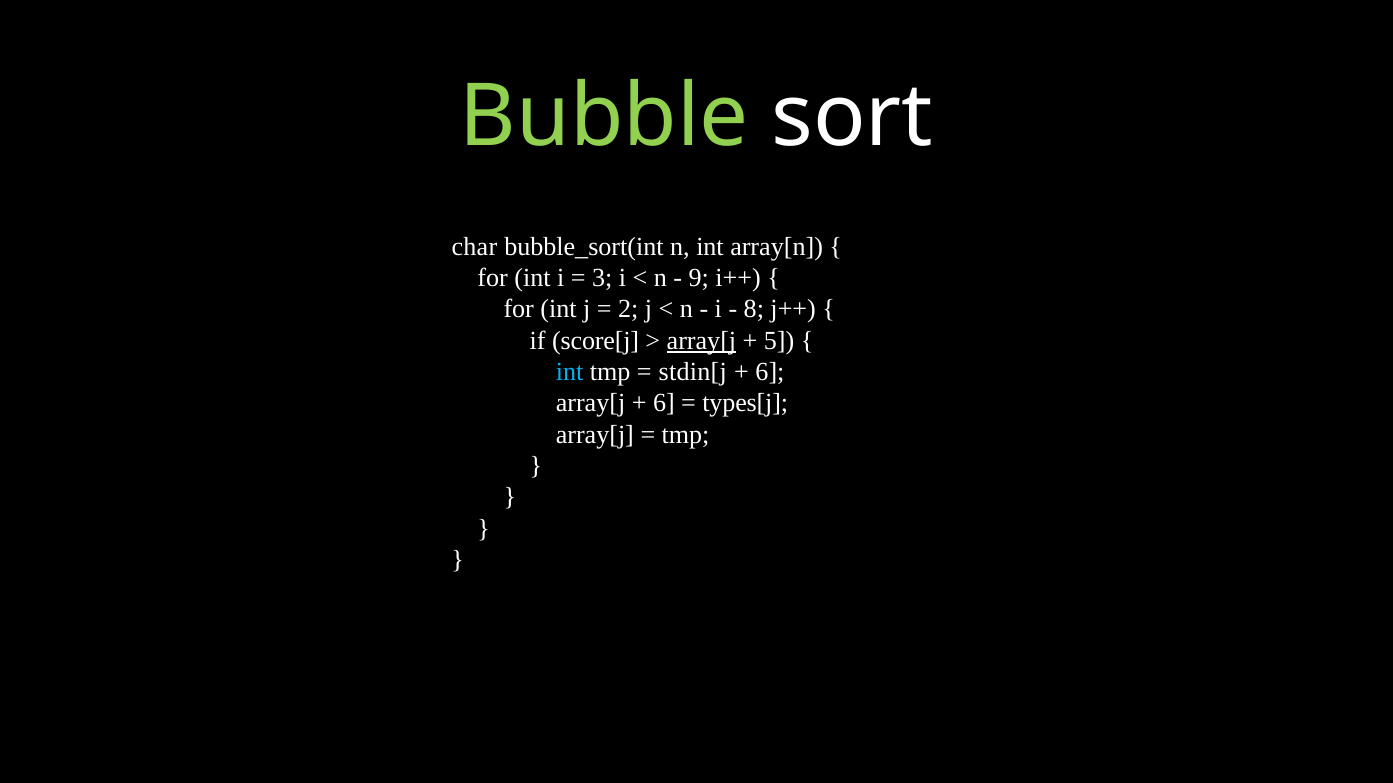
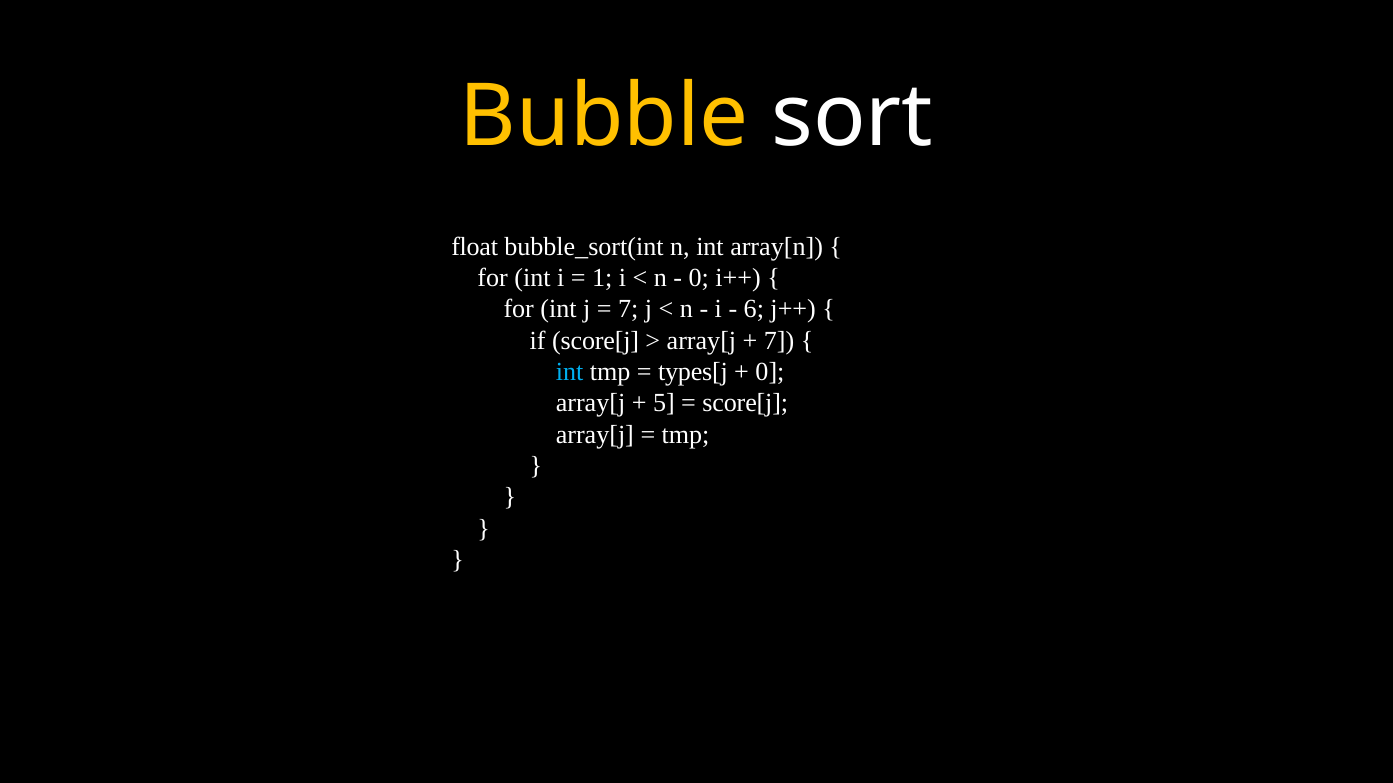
Bubble colour: light green -> yellow (604, 117)
char: char -> float (475, 247)
3: 3 -> 1 (602, 278)
9: 9 -> 0 (699, 278)
2: 2 -> 7 (628, 309)
8: 8 -> 6 (754, 309)
array[j underline: present -> none (701, 341)
5: 5 -> 7 (779, 341)
stdin[j: stdin[j -> types[j (693, 372)
6: 6 -> 0 (770, 372)
6: 6 -> 5 (664, 403)
types[j: types[j -> score[j (745, 403)
